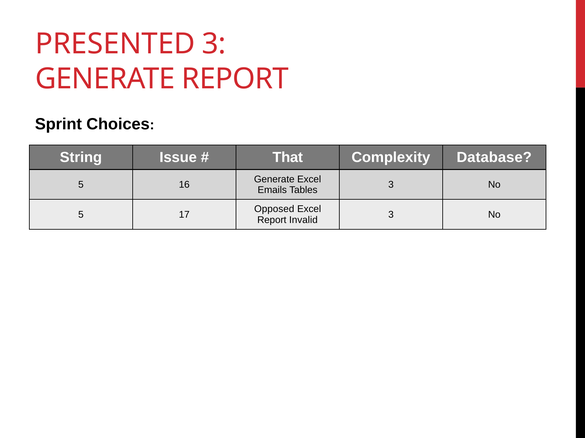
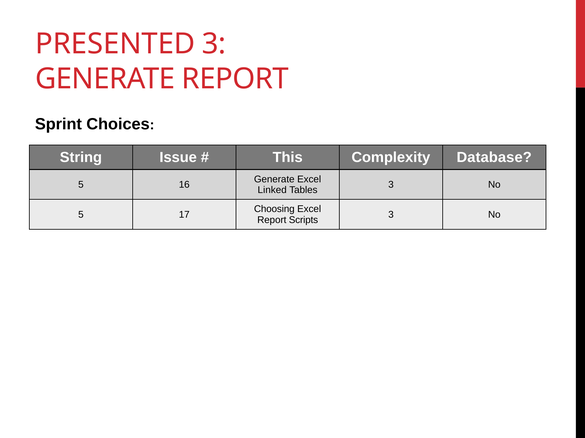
That: That -> This (288, 158)
Emails: Emails -> Linked (272, 190)
Opposed: Opposed -> Choosing (274, 209)
Invalid: Invalid -> Scripts (303, 220)
